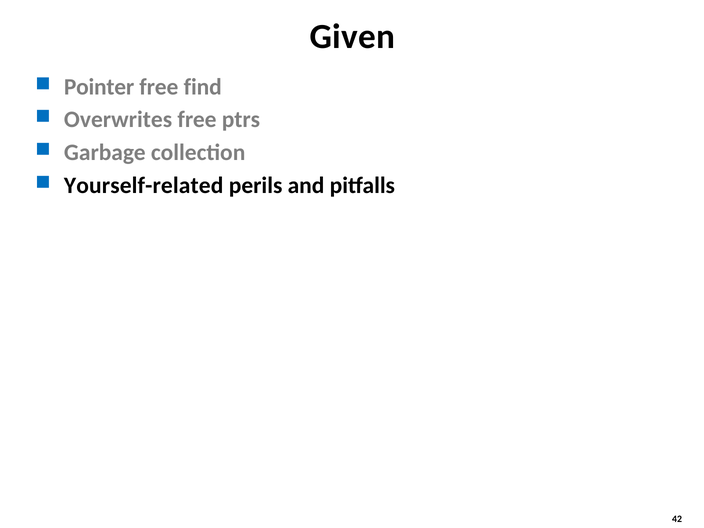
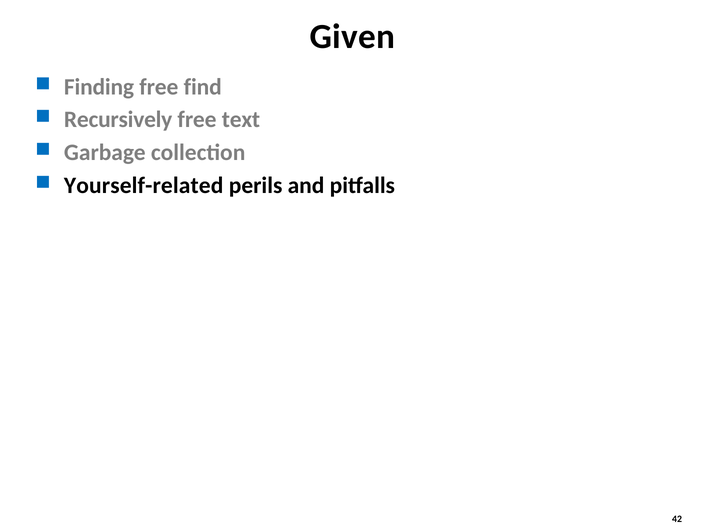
Pointer: Pointer -> Finding (99, 87)
Overwrites: Overwrites -> Recursively (118, 120)
ptrs: ptrs -> text (241, 120)
